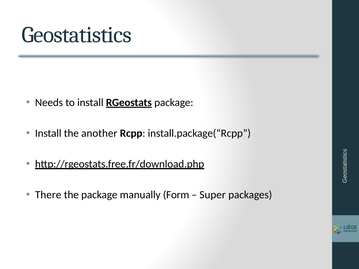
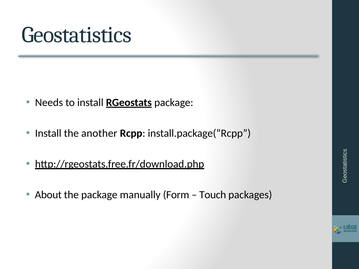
There: There -> About (48, 195)
Super: Super -> Touch (213, 195)
